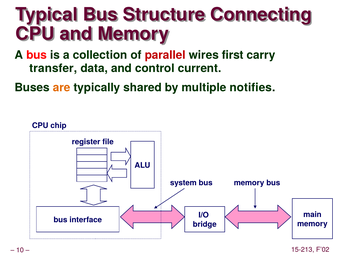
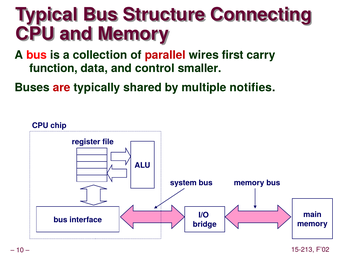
transfer: transfer -> function (53, 69)
current: current -> smaller (200, 69)
are colour: orange -> red (62, 88)
